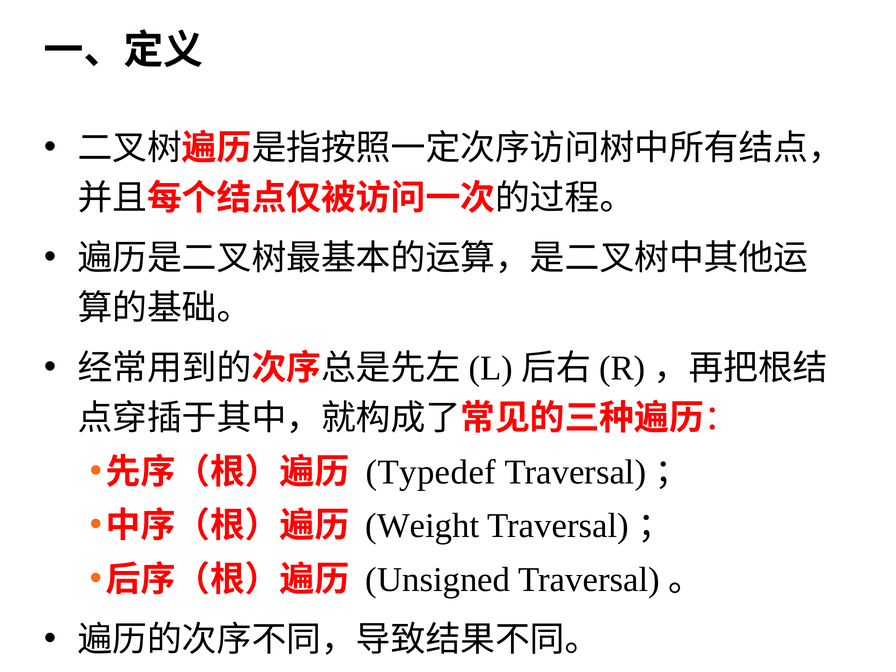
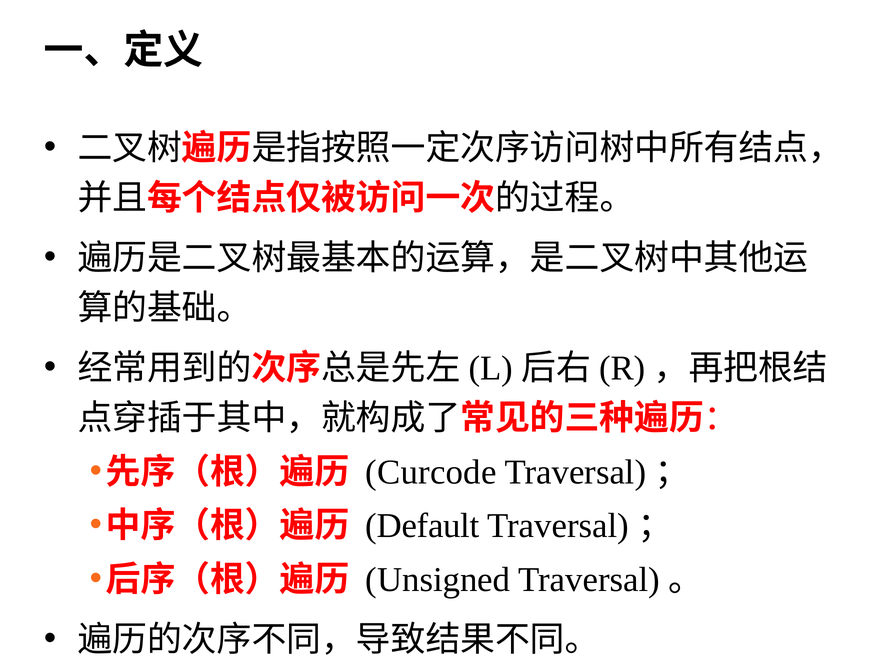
Typedef: Typedef -> Curcode (431, 472)
Weight: Weight -> Default (422, 526)
